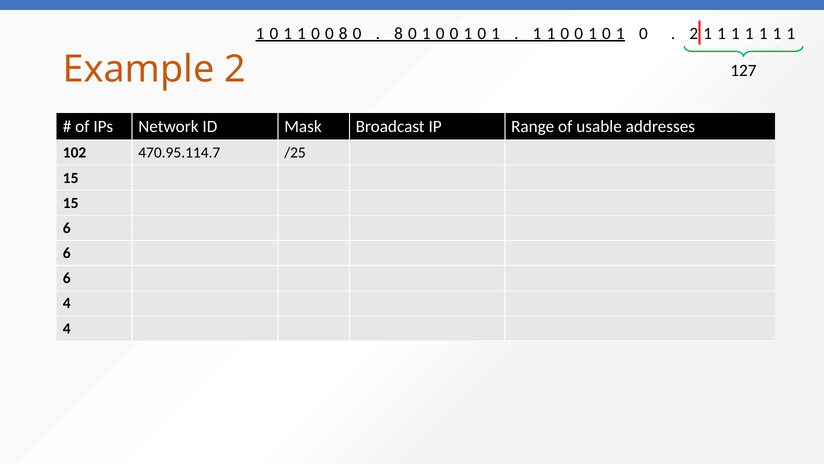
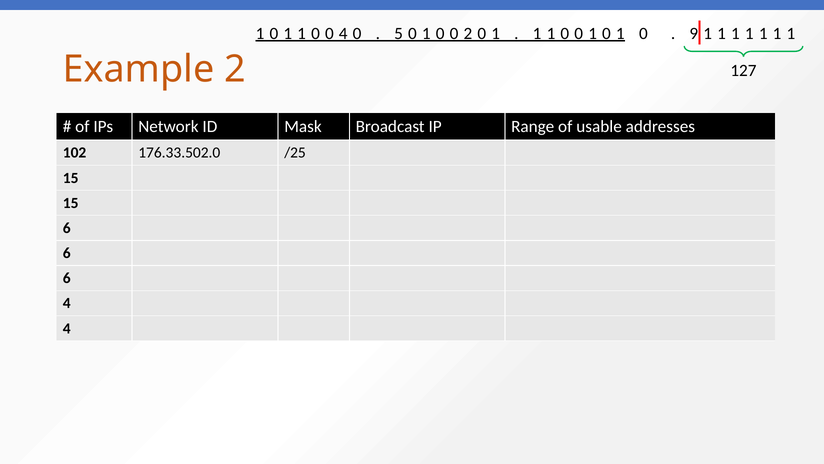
0 8: 8 -> 4 (343, 33)
8: 8 -> 5 (398, 33)
1: 1 -> 2 (468, 33)
2: 2 -> 9 (694, 33)
470.95.114.7: 470.95.114.7 -> 176.33.502.0 (179, 153)
